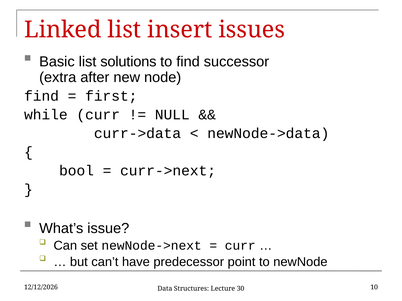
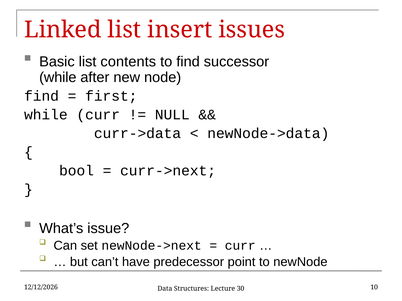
solutions: solutions -> contents (128, 62)
extra: extra -> while (58, 78)
